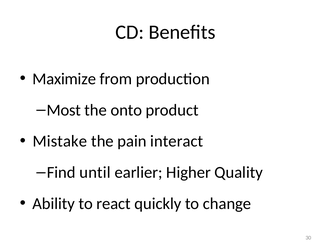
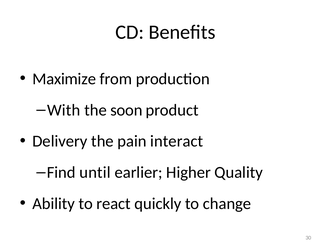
Most: Most -> With (64, 110)
onto: onto -> soon (126, 110)
Mistake: Mistake -> Delivery (60, 141)
